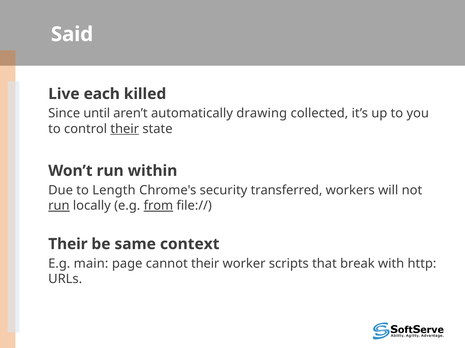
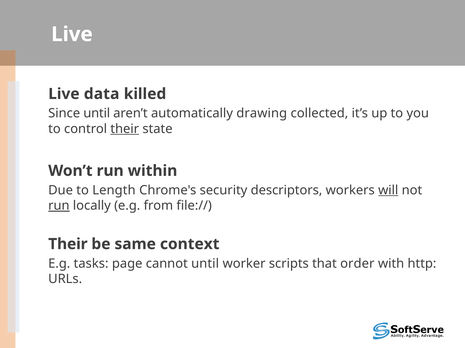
Said: Said -> Live (72, 34)
each: each -> data (102, 94)
transferred: transferred -> descriptors (287, 191)
will underline: none -> present (388, 191)
from underline: present -> none (158, 206)
main: main -> tasks (91, 264)
cannot their: their -> until (205, 264)
break: break -> order (357, 264)
